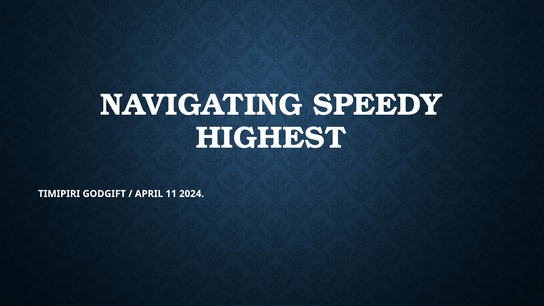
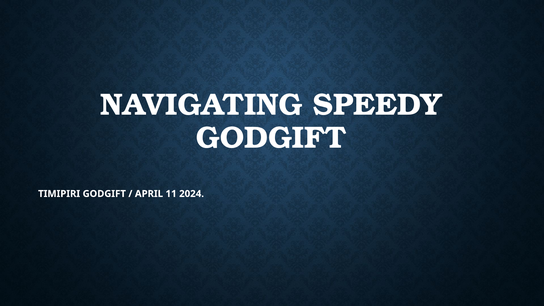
HIGHEST: HIGHEST -> GODGIFT (271, 138)
